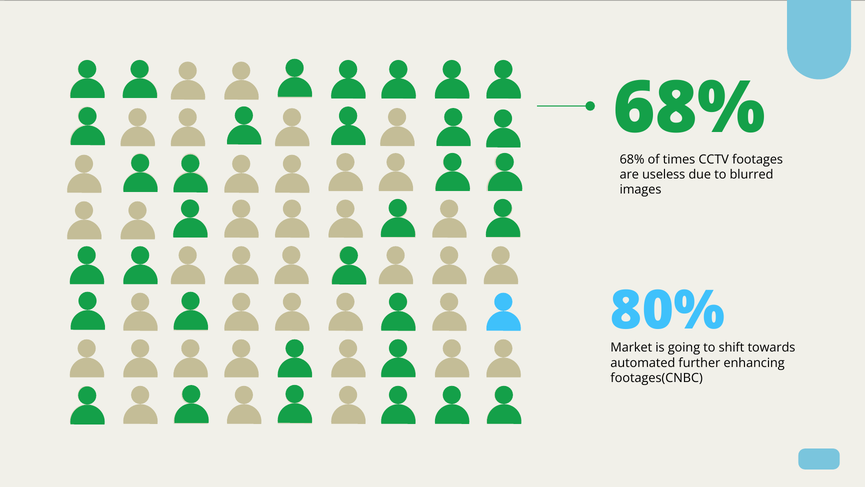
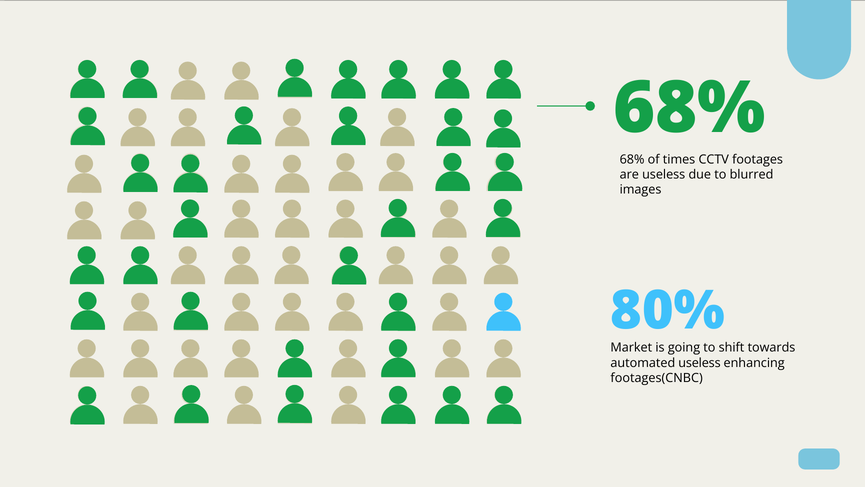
automated further: further -> useless (699, 363)
